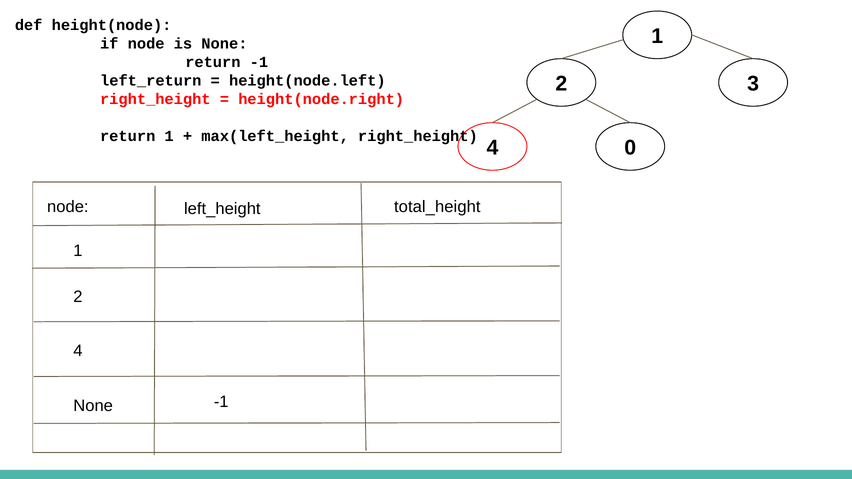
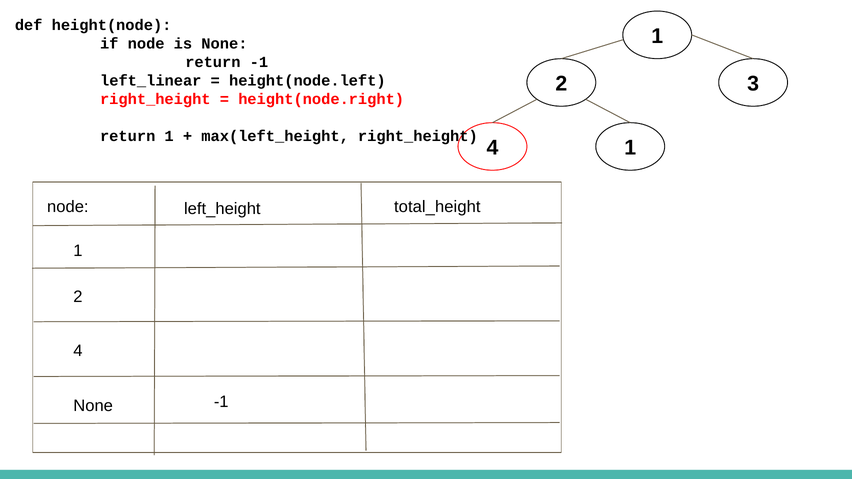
left_return: left_return -> left_linear (151, 81)
4 0: 0 -> 1 (630, 148)
